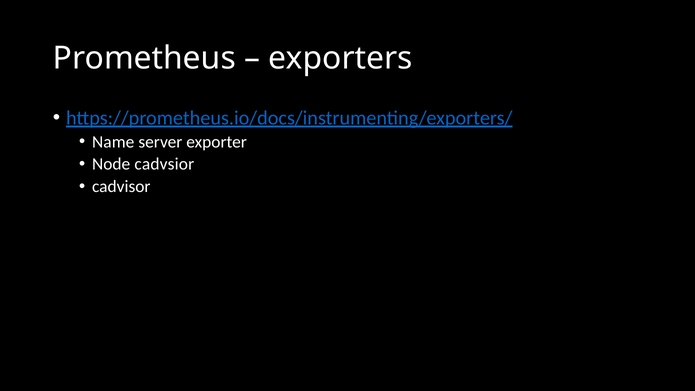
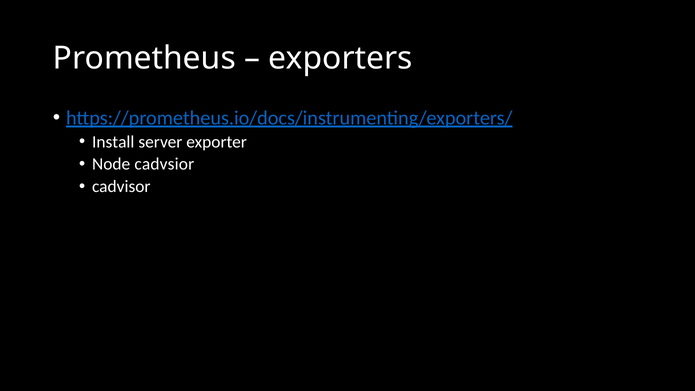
Name: Name -> Install (113, 142)
